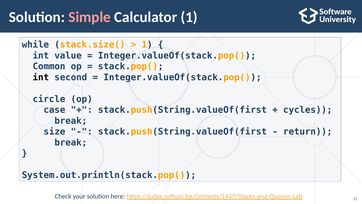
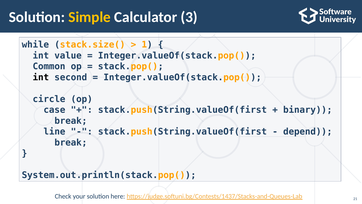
Simple colour: pink -> yellow (90, 17)
Calculator 1: 1 -> 3 (189, 17)
cycles: cycles -> binary (308, 110)
size: size -> line (54, 131)
return: return -> depend (308, 131)
